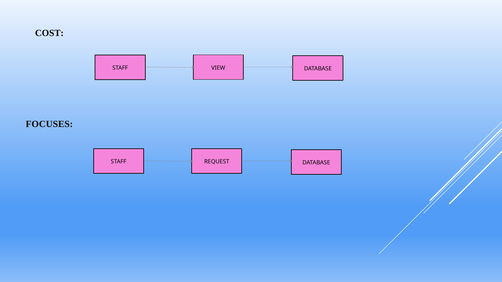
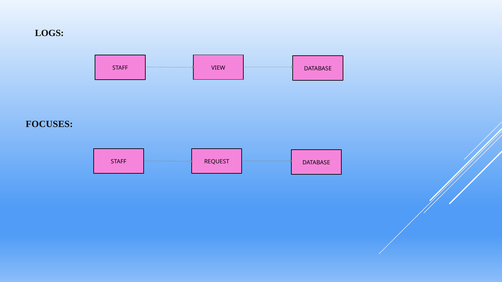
COST: COST -> LOGS (49, 33)
